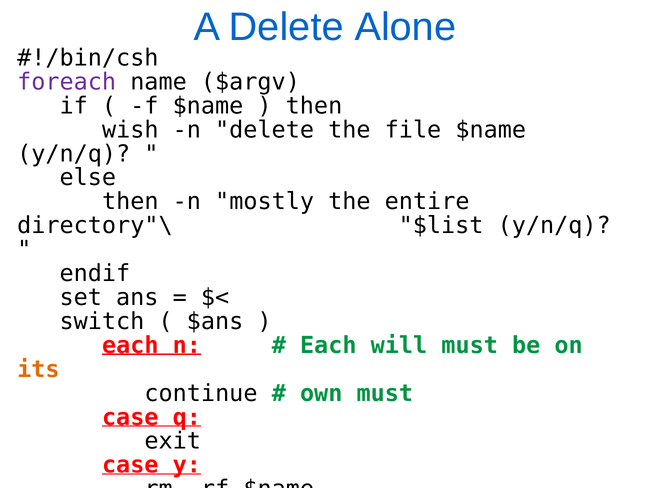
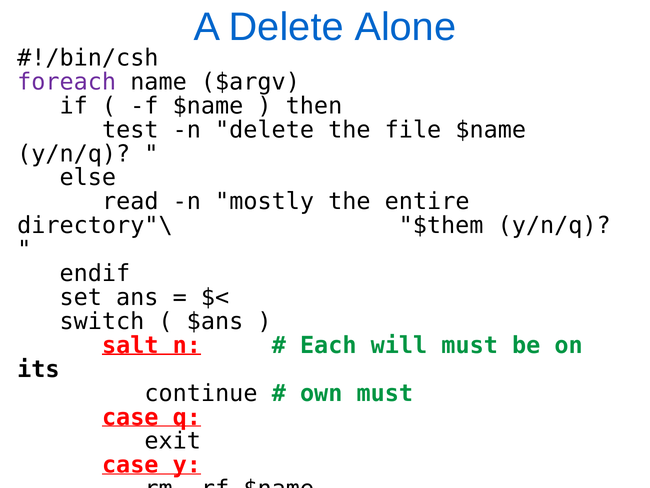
wish: wish -> test (130, 130)
then: then -> read (130, 201)
$list: $list -> $them (441, 225)
each: each -> salt (130, 345)
its colour: orange -> black (38, 369)
